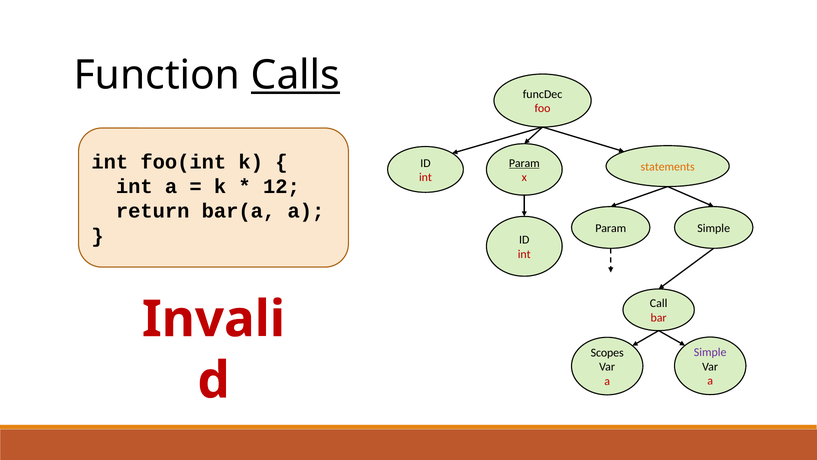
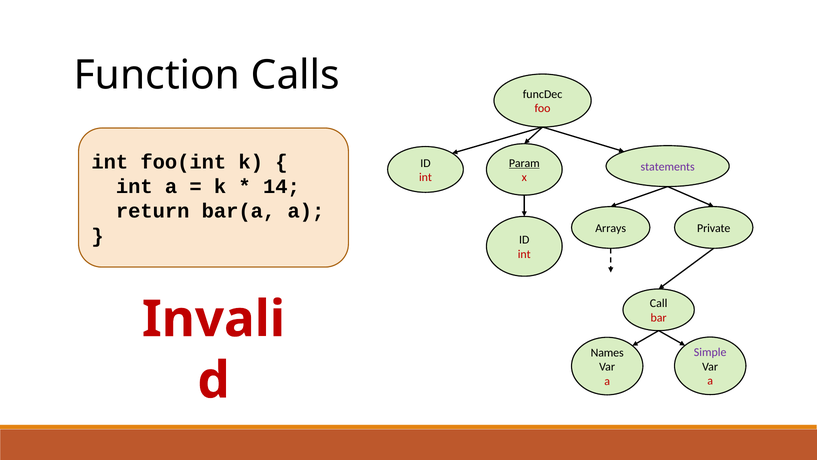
Calls underline: present -> none (295, 75)
statements colour: orange -> purple (668, 167)
12: 12 -> 14 (281, 187)
Param: Param -> Arrays (611, 228)
Simple: Simple -> Private (714, 228)
Scopes: Scopes -> Names (607, 352)
